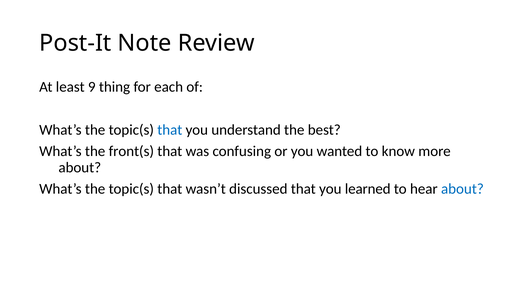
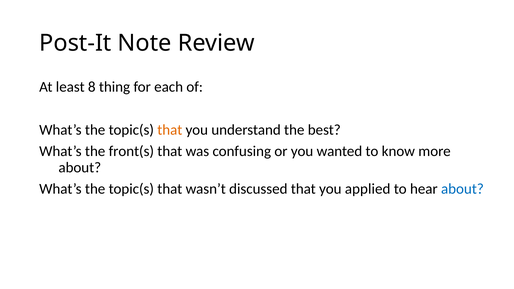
9: 9 -> 8 (92, 87)
that colour: blue -> orange (170, 130)
learned: learned -> applied (368, 189)
